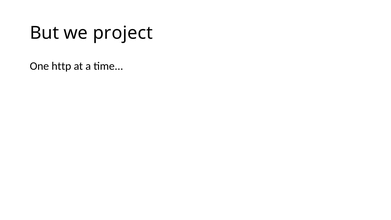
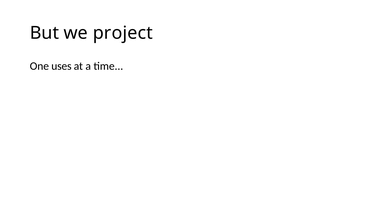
http: http -> uses (61, 66)
